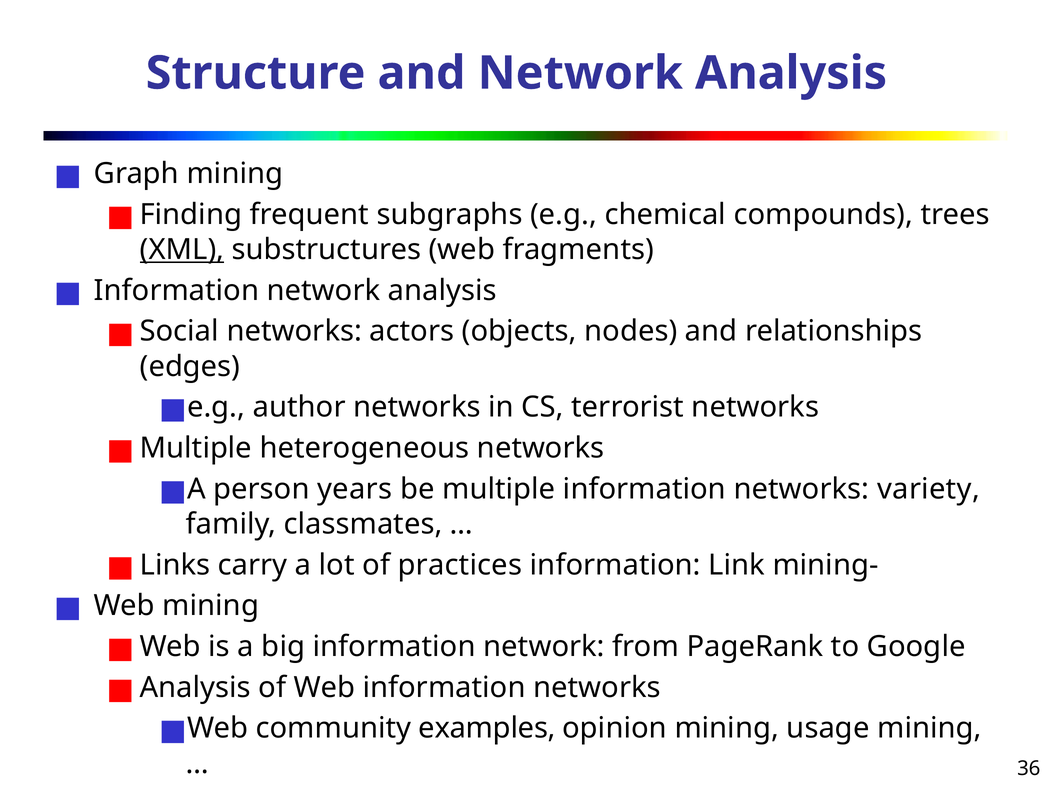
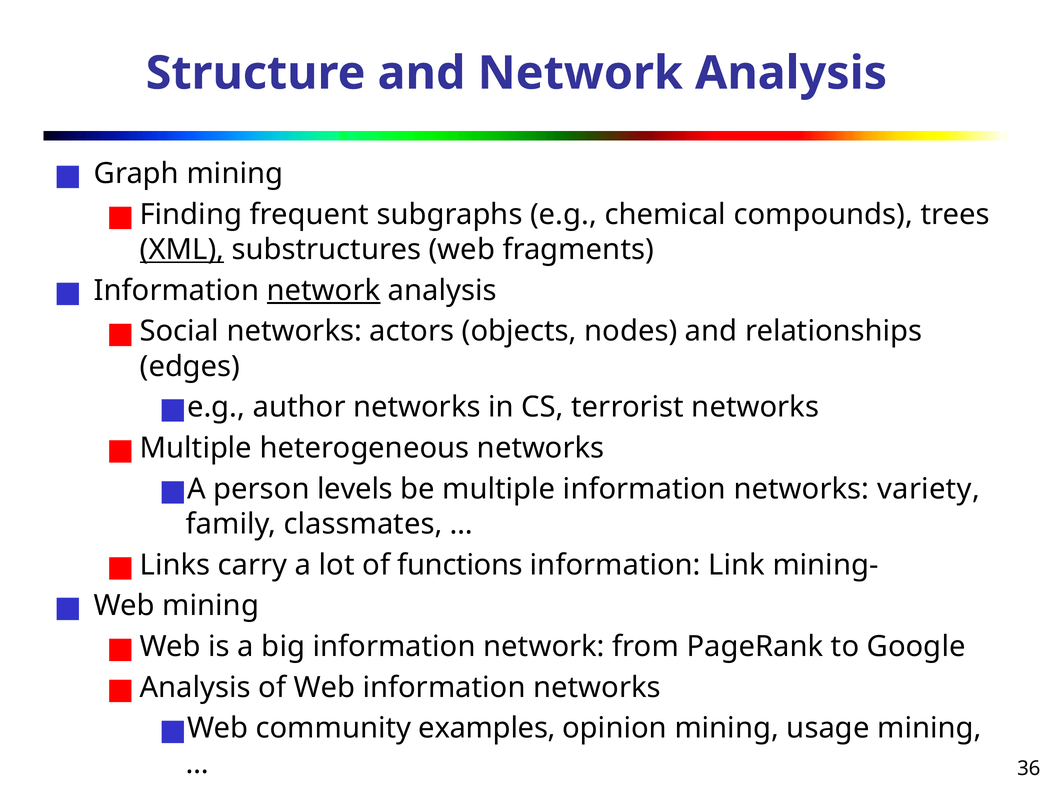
network underline: none -> present (324, 291)
years: years -> levels (355, 489)
practices: practices -> functions (460, 565)
